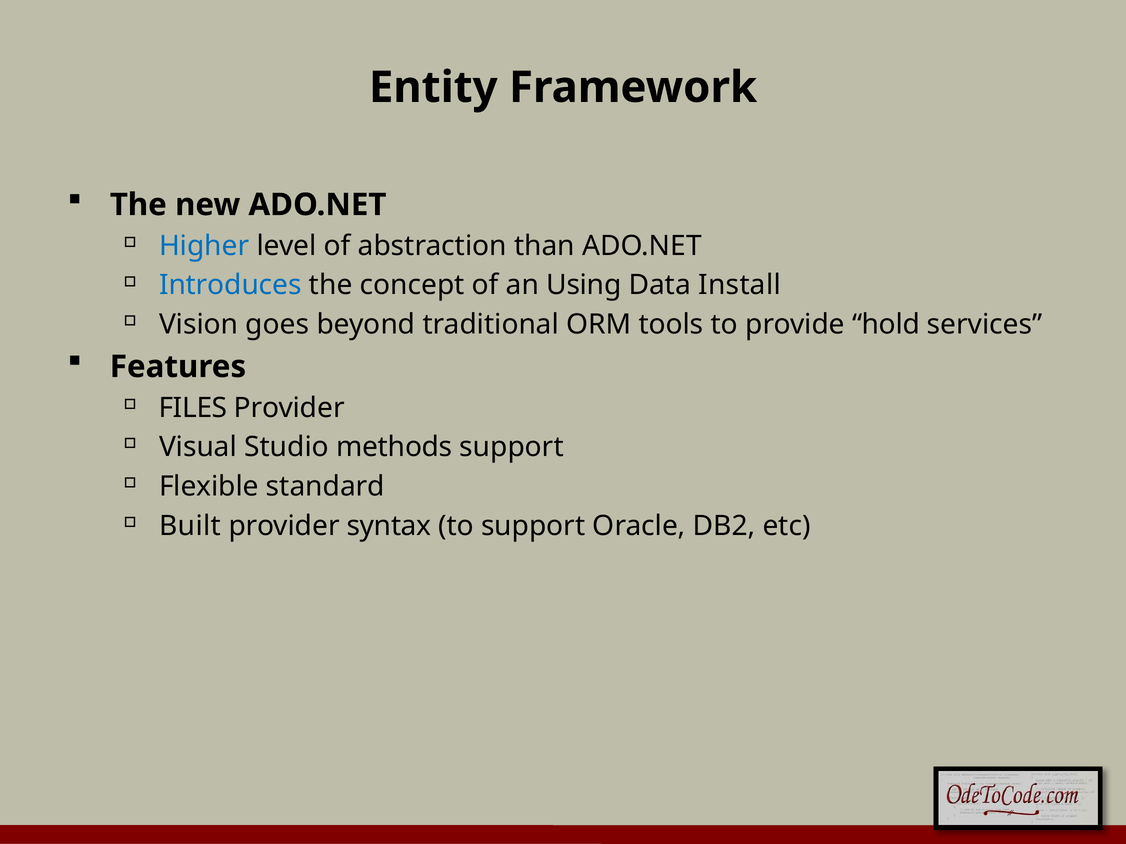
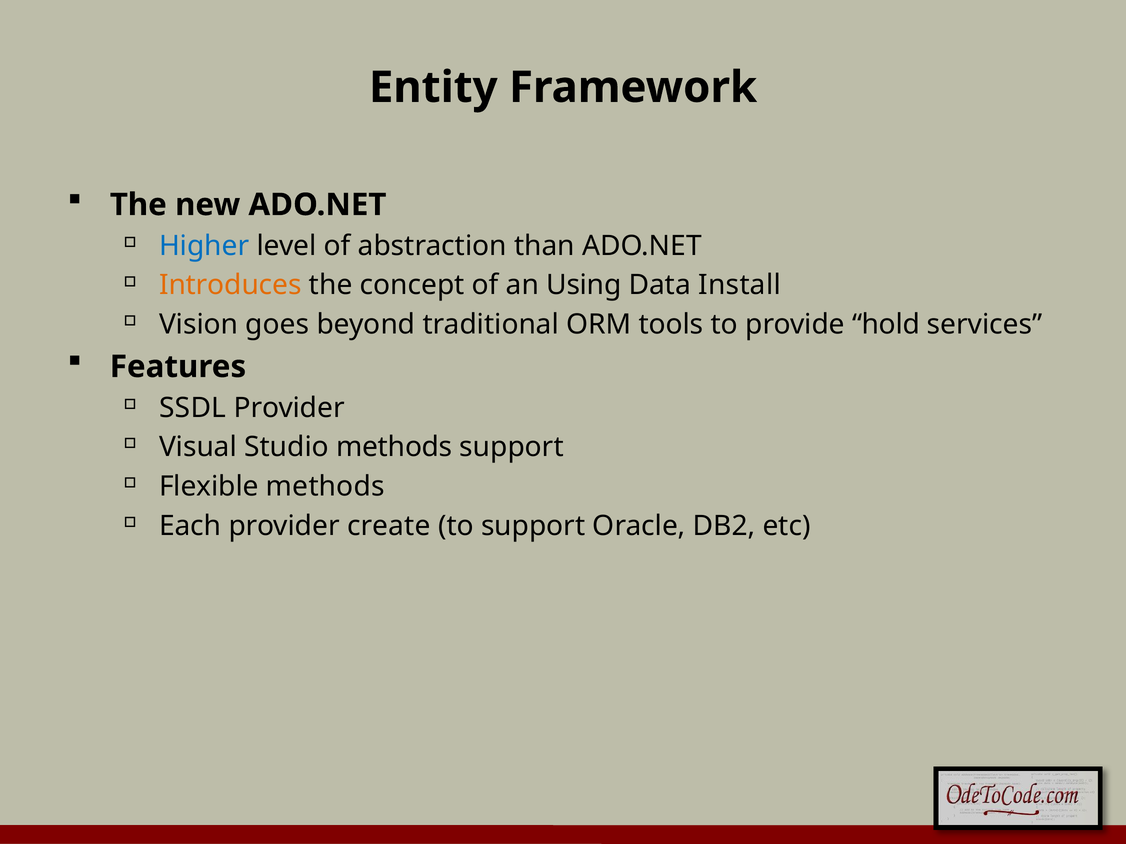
Introduces colour: blue -> orange (230, 285)
FILES: FILES -> SSDL (193, 408)
Flexible standard: standard -> methods (325, 487)
Built: Built -> Each (190, 526)
syntax: syntax -> create (389, 526)
